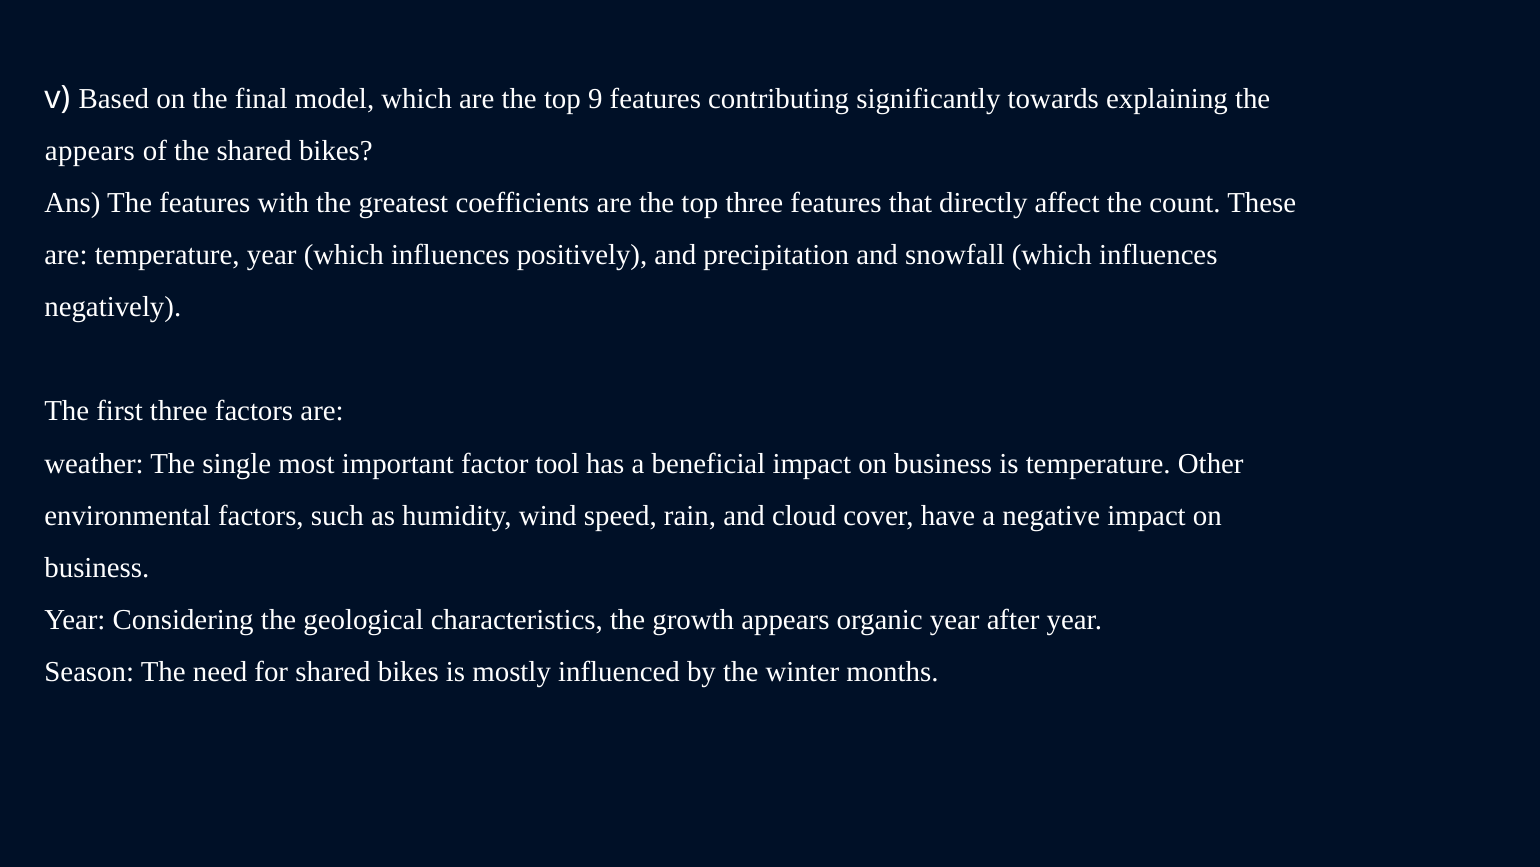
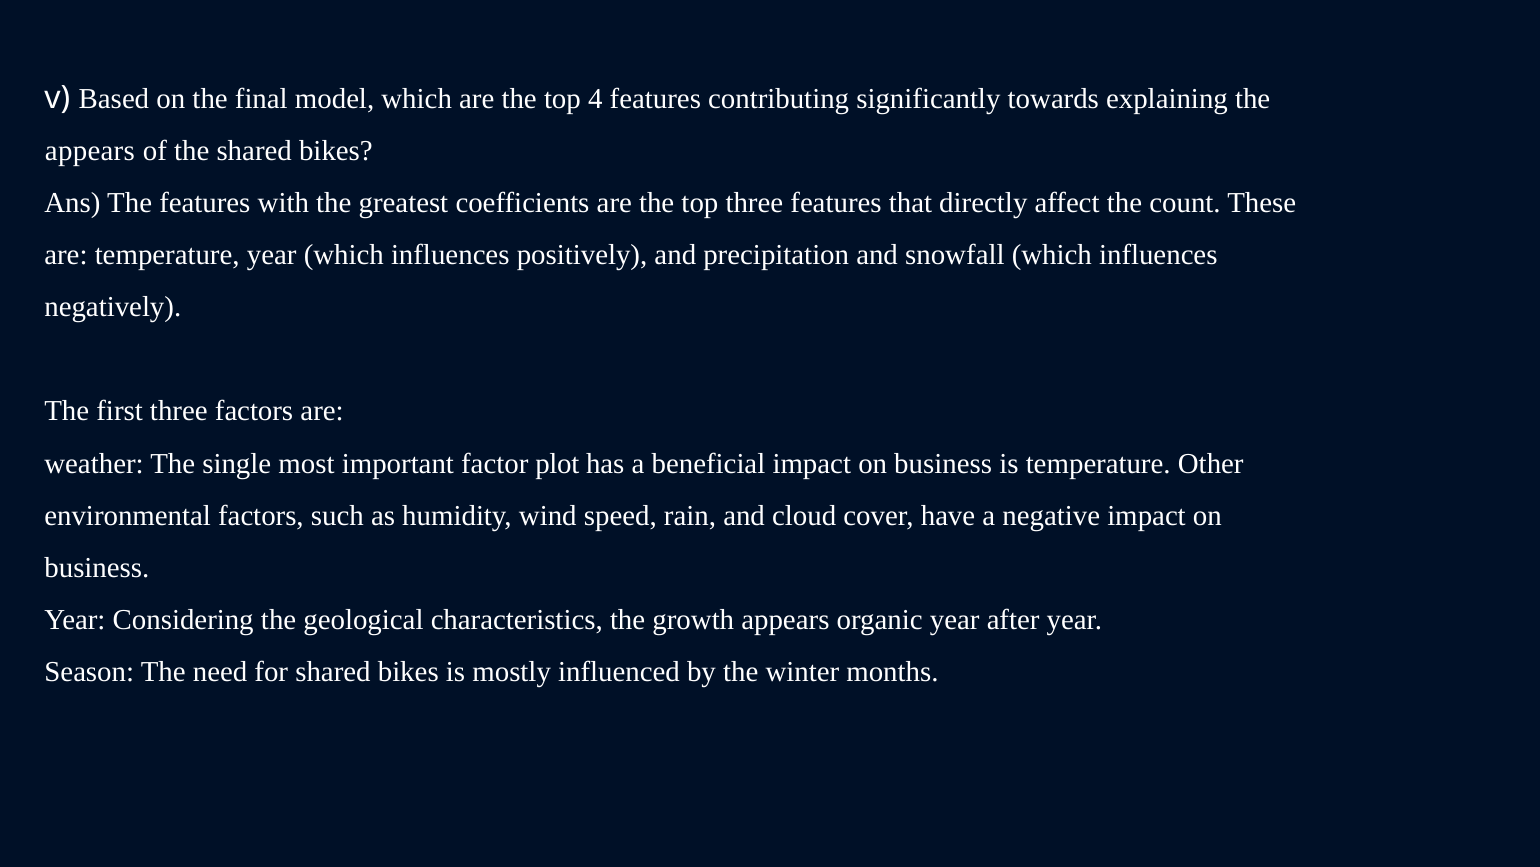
9: 9 -> 4 (595, 99)
tool: tool -> plot (557, 463)
